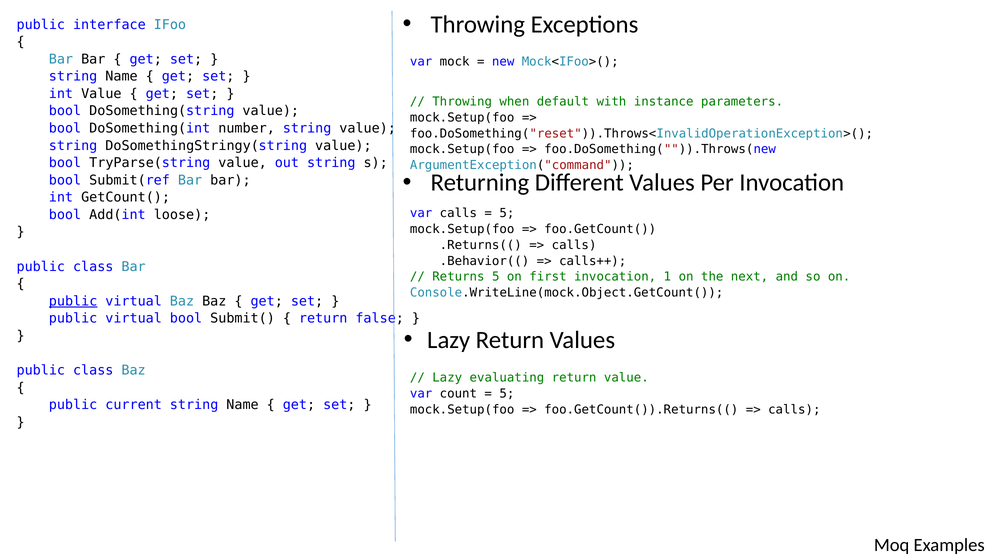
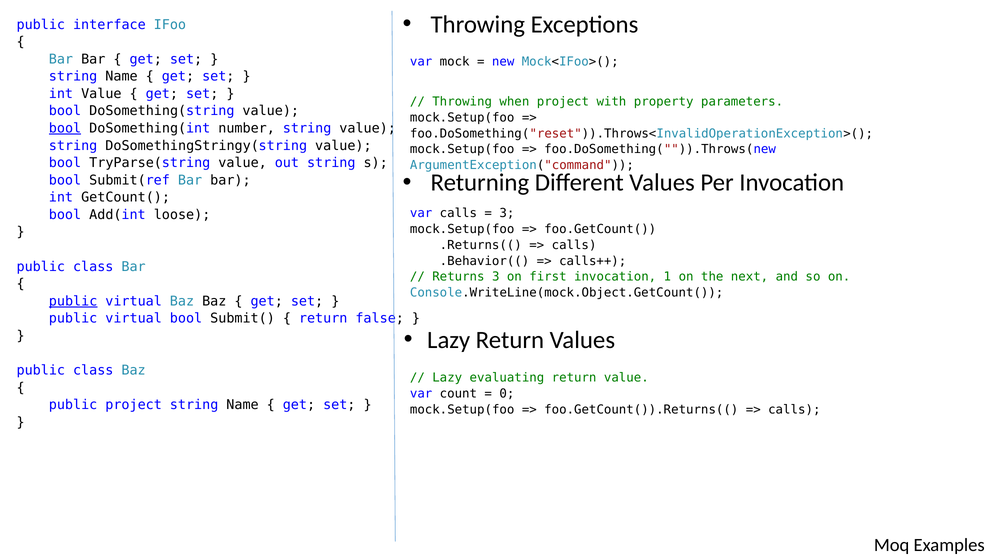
when default: default -> project (563, 102)
instance: instance -> property (664, 102)
bool underline: none -> present (65, 128)
5: 5 -> 3 (507, 213)
Returns 5: 5 -> 3 (496, 277)
5: 5 -> 0 (507, 393)
public current: current -> project (134, 405)
